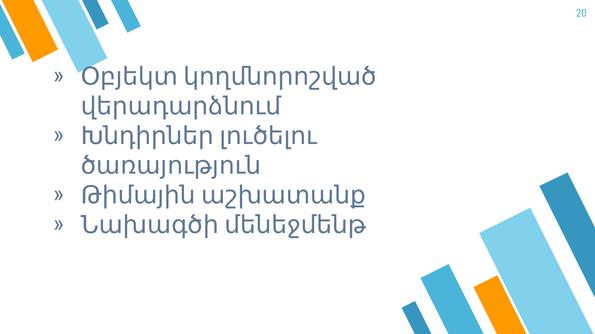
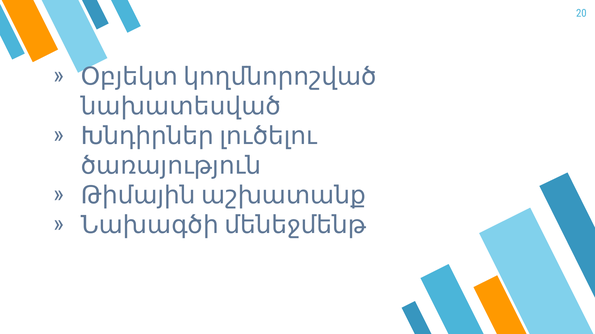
վերադարձնում: վերադարձնում -> նախատեսված (181, 107)
